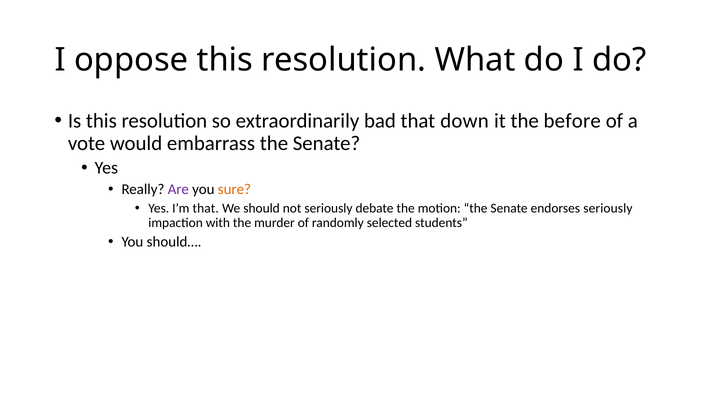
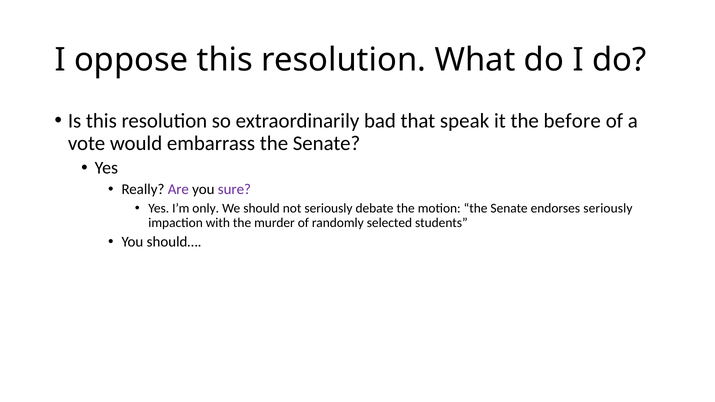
down: down -> speak (465, 121)
sure colour: orange -> purple (234, 189)
I’m that: that -> only (206, 208)
